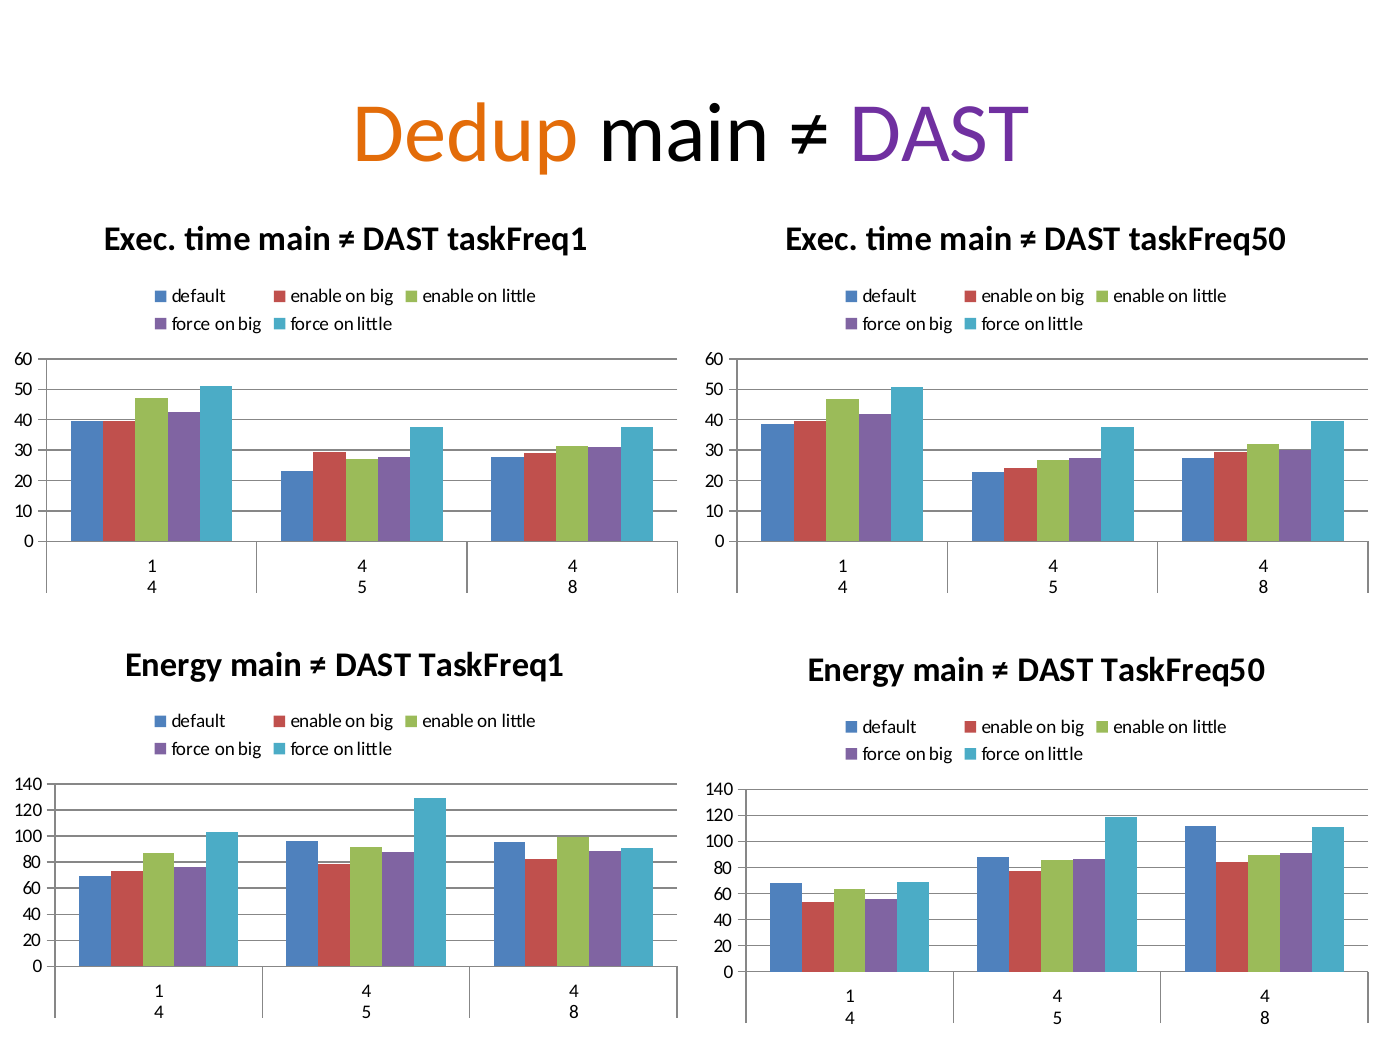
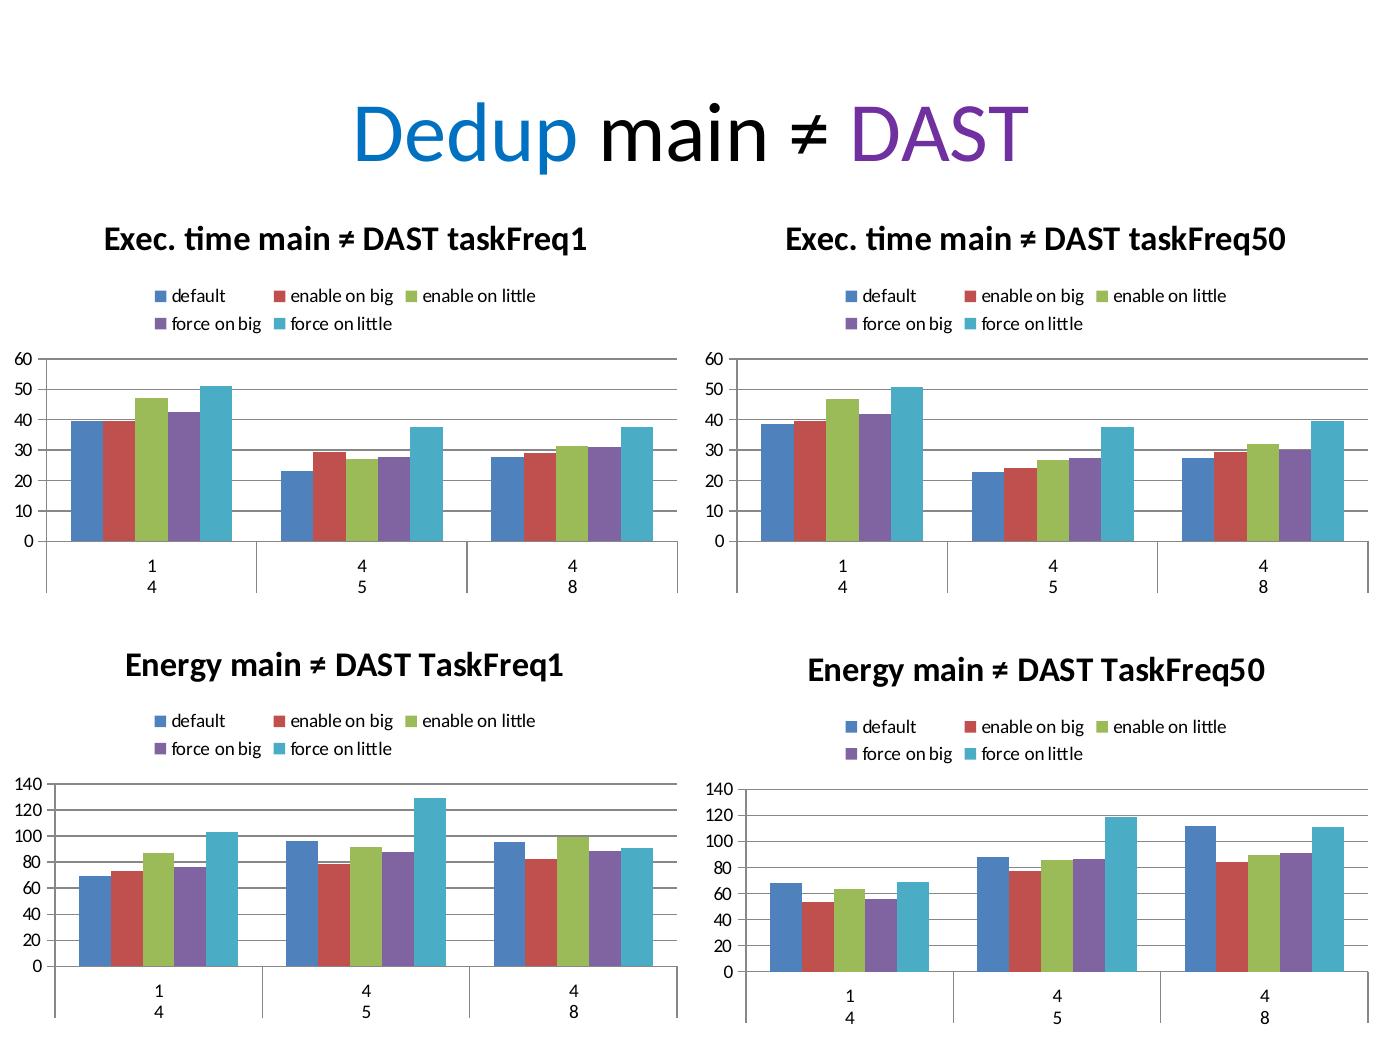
Dedup colour: orange -> blue (466, 134)
